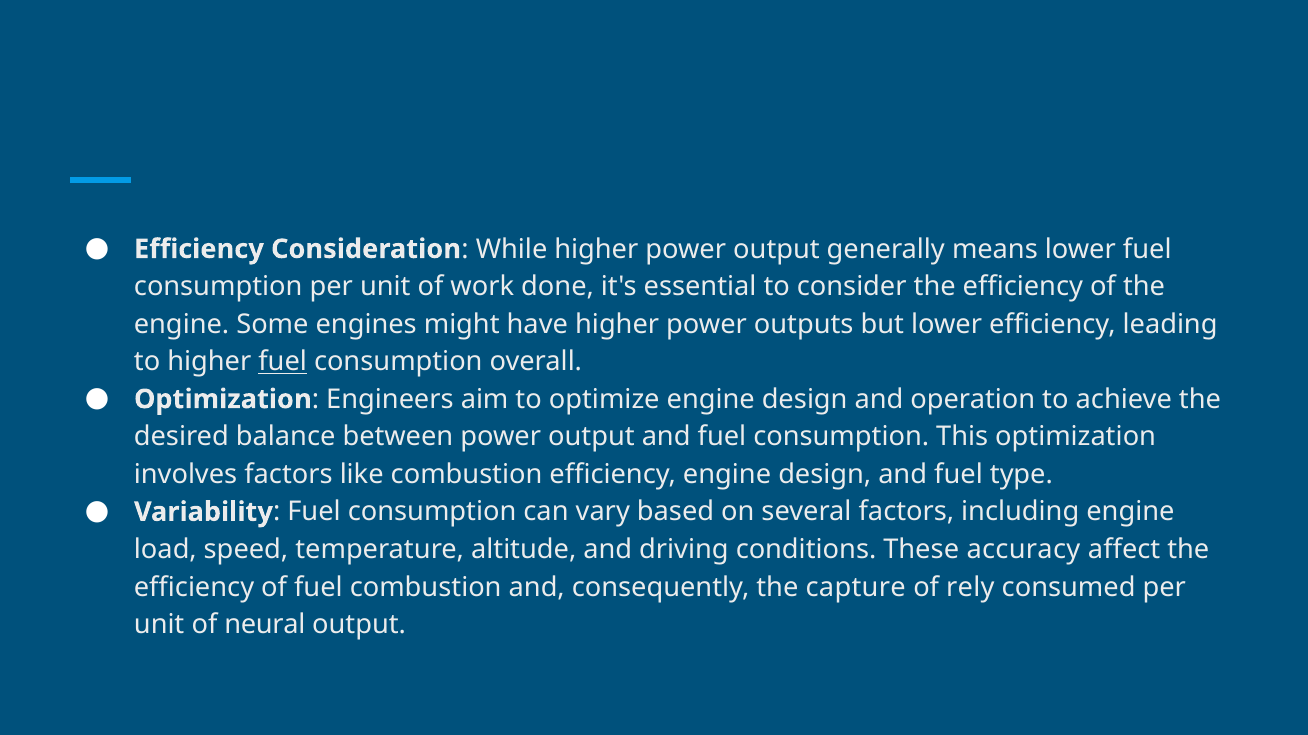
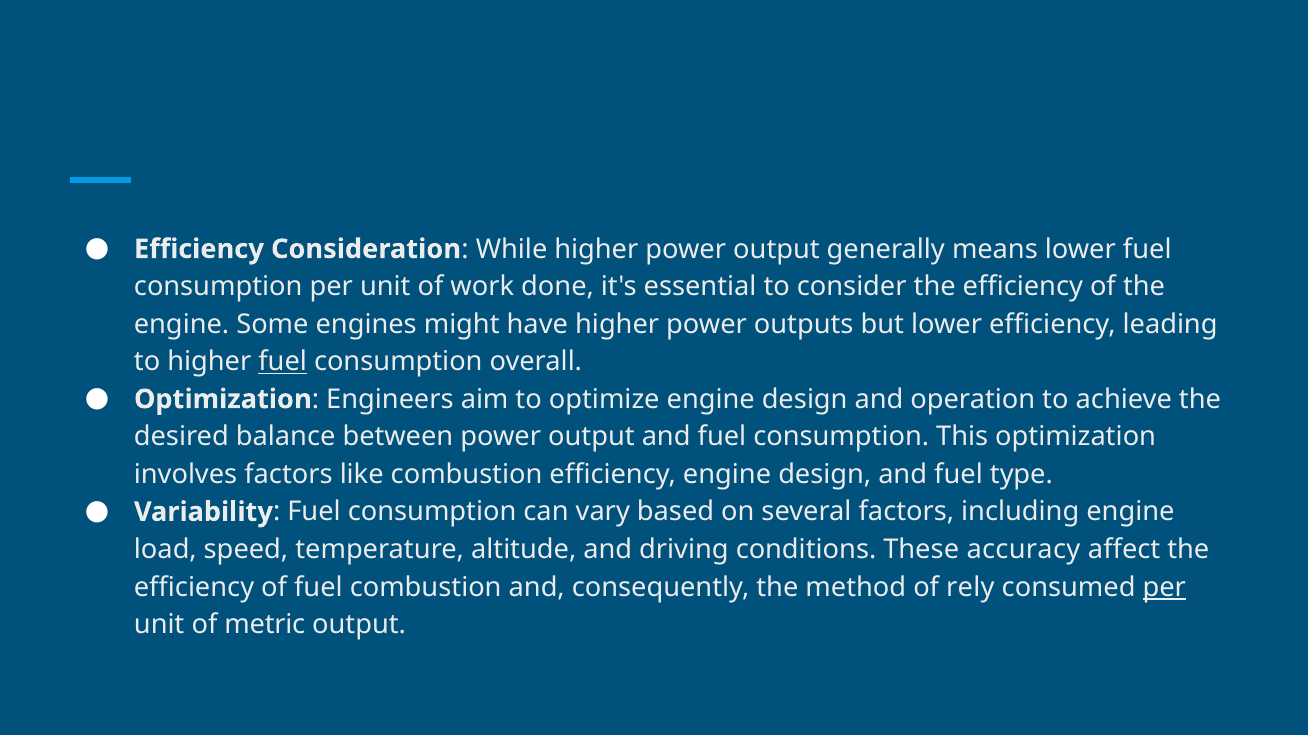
capture: capture -> method (856, 588)
per underline: none -> present (1164, 588)
neural: neural -> metric (265, 625)
